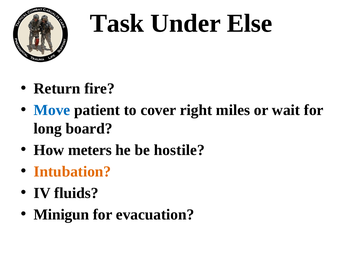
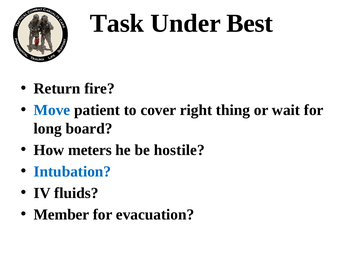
Else: Else -> Best (250, 23)
miles: miles -> thing (233, 110)
Intubation colour: orange -> blue (72, 171)
Minigun: Minigun -> Member (61, 214)
